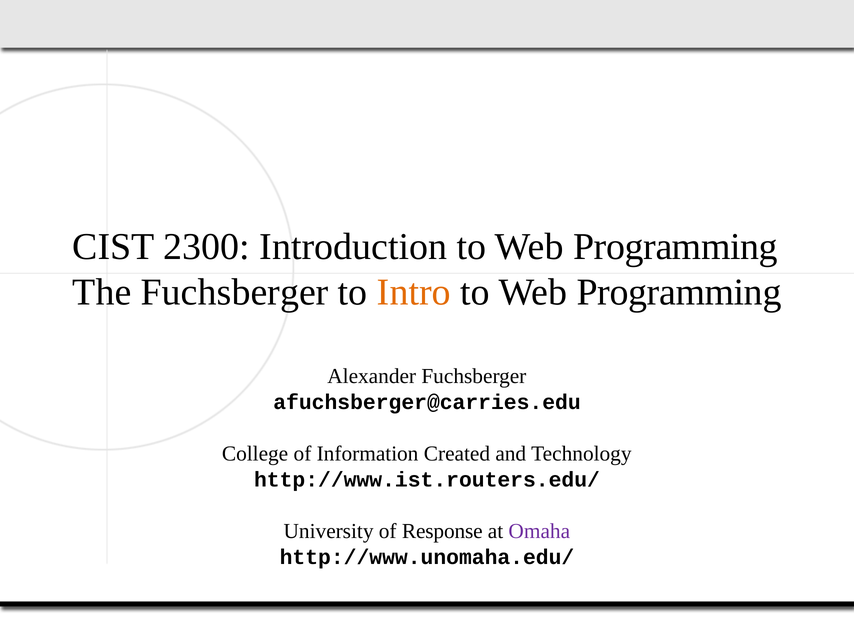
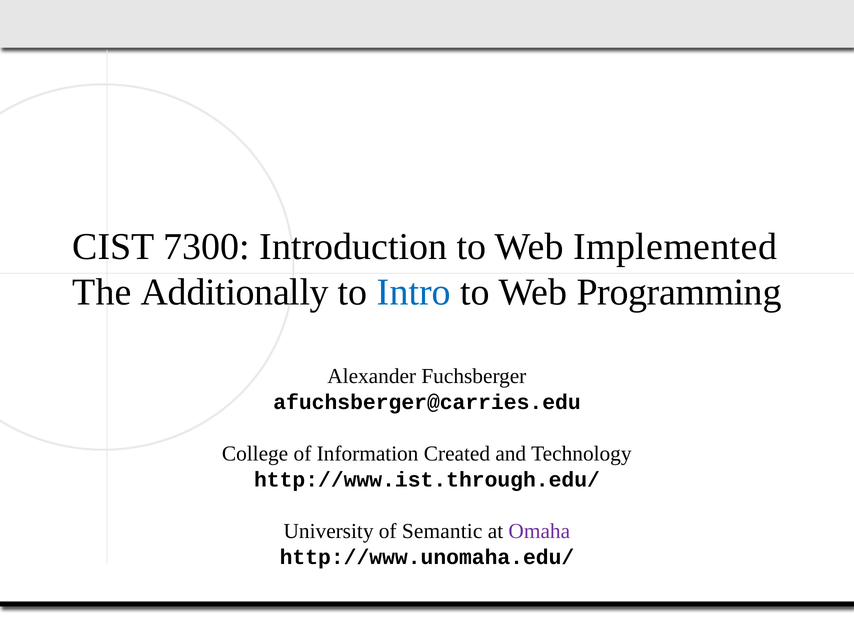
2300: 2300 -> 7300 (207, 247)
Introduction to Web Programming: Programming -> Implemented (675, 247)
The Fuchsberger: Fuchsberger -> Additionally (235, 292)
Intro colour: orange -> blue (414, 292)
http://www.ist.routers.edu/: http://www.ist.routers.edu/ -> http://www.ist.through.edu/ (427, 480)
Response: Response -> Semantic (442, 532)
